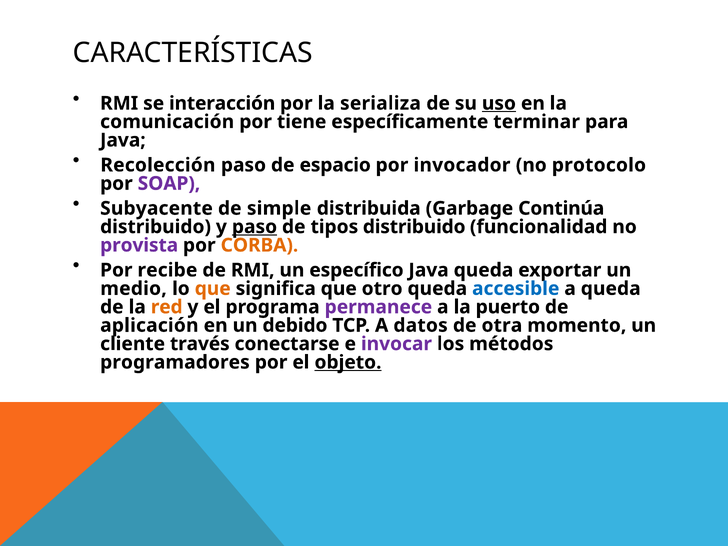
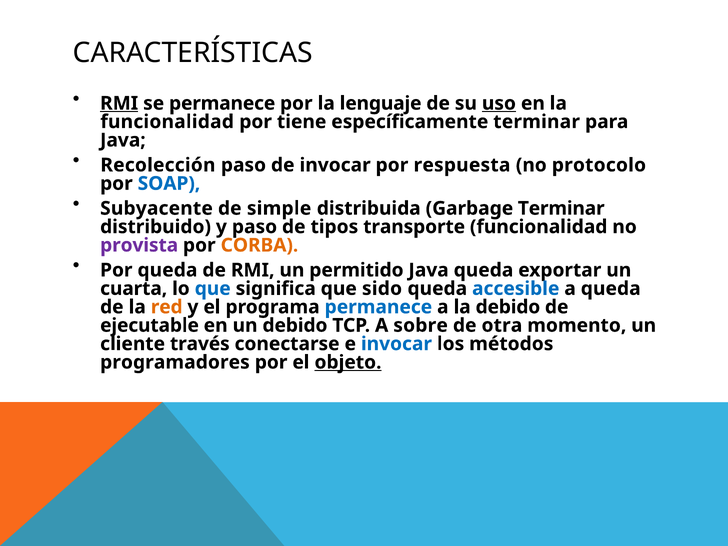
RMI underline: none -> present (119, 103)
se interacción: interacción -> permanece (222, 103)
serializa: serializa -> lenguaje (381, 103)
comunicación: comunicación -> funcionalidad (167, 122)
de espacio: espacio -> invocar (335, 165)
invocador: invocador -> respuesta (462, 165)
SOAP colour: purple -> blue (169, 184)
Garbage Continúa: Continúa -> Terminar (561, 208)
paso underline: present -> none (255, 227)
tipos distribuido: distribuido -> transporte (414, 227)
Por recibe: recibe -> queda (167, 270)
específico: específico -> permitido (356, 270)
medio: medio -> cuarta (134, 289)
que colour: orange -> blue (213, 289)
otro: otro -> sido (382, 289)
permanece colour: purple -> blue (378, 307)
la puerto: puerto -> debido (508, 307)
aplicación: aplicación -> ejecutable (150, 325)
datos: datos -> sobre (421, 325)
invocar colour: purple -> blue (396, 344)
